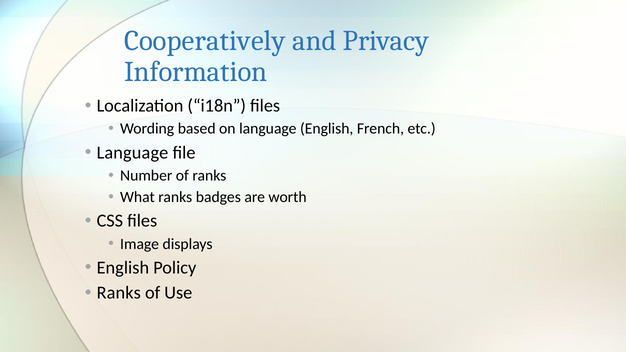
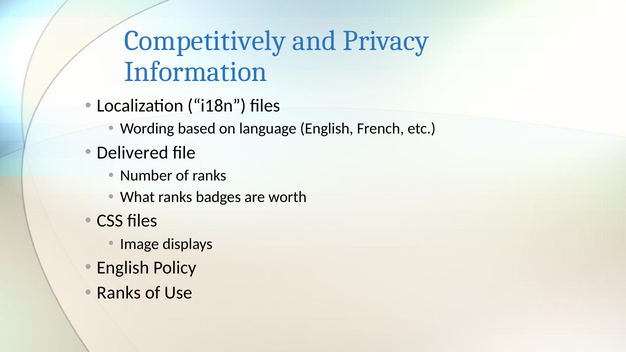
Cooperatively: Cooperatively -> Competitively (205, 41)
Language: Language -> Delivered (133, 153)
